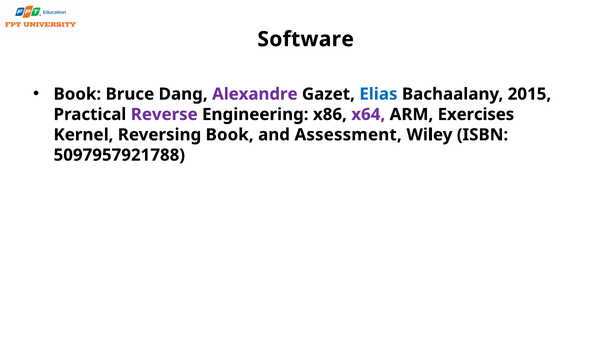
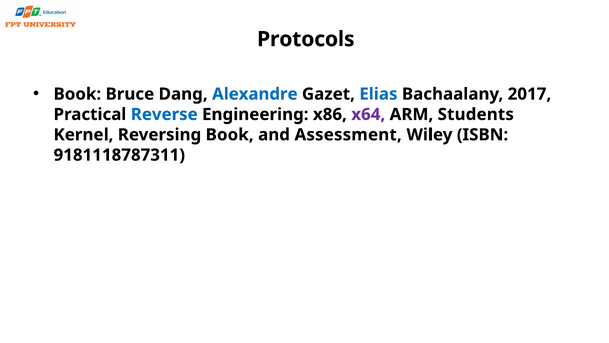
Software: Software -> Protocols (306, 39)
Alexandre colour: purple -> blue (255, 94)
2015: 2015 -> 2017 (529, 94)
Reverse colour: purple -> blue (164, 114)
Exercises: Exercises -> Students (476, 114)
5097957921788: 5097957921788 -> 9181118787311 (119, 155)
